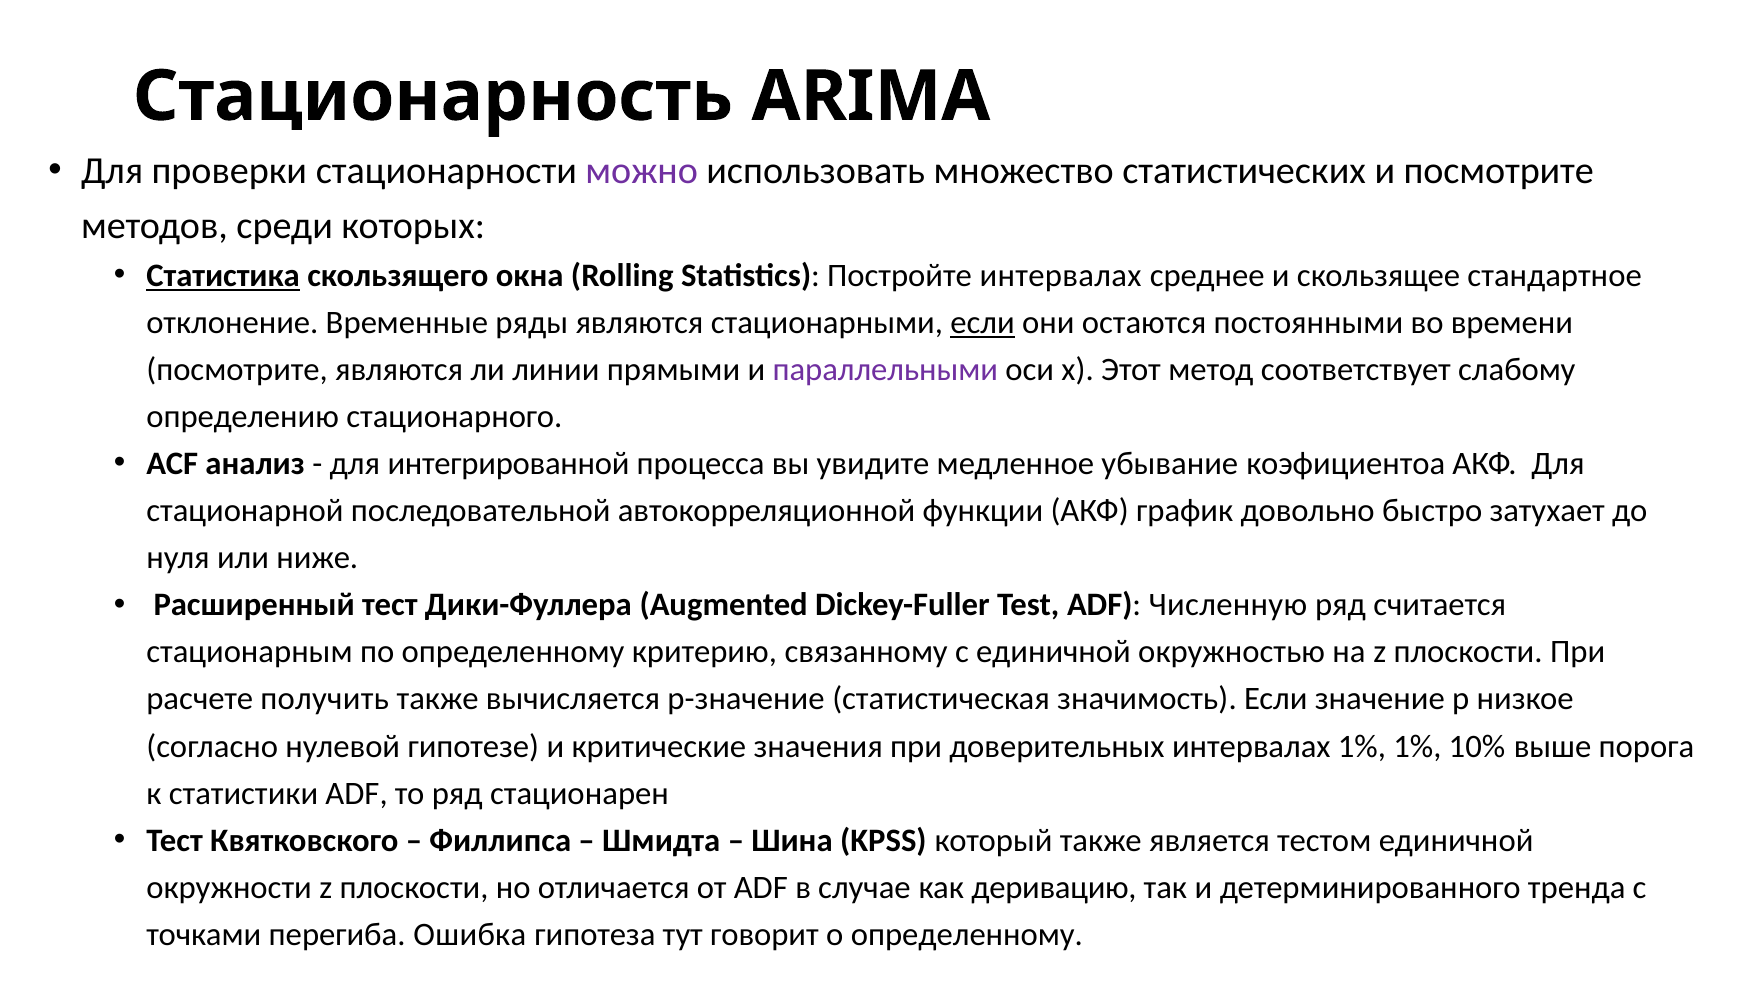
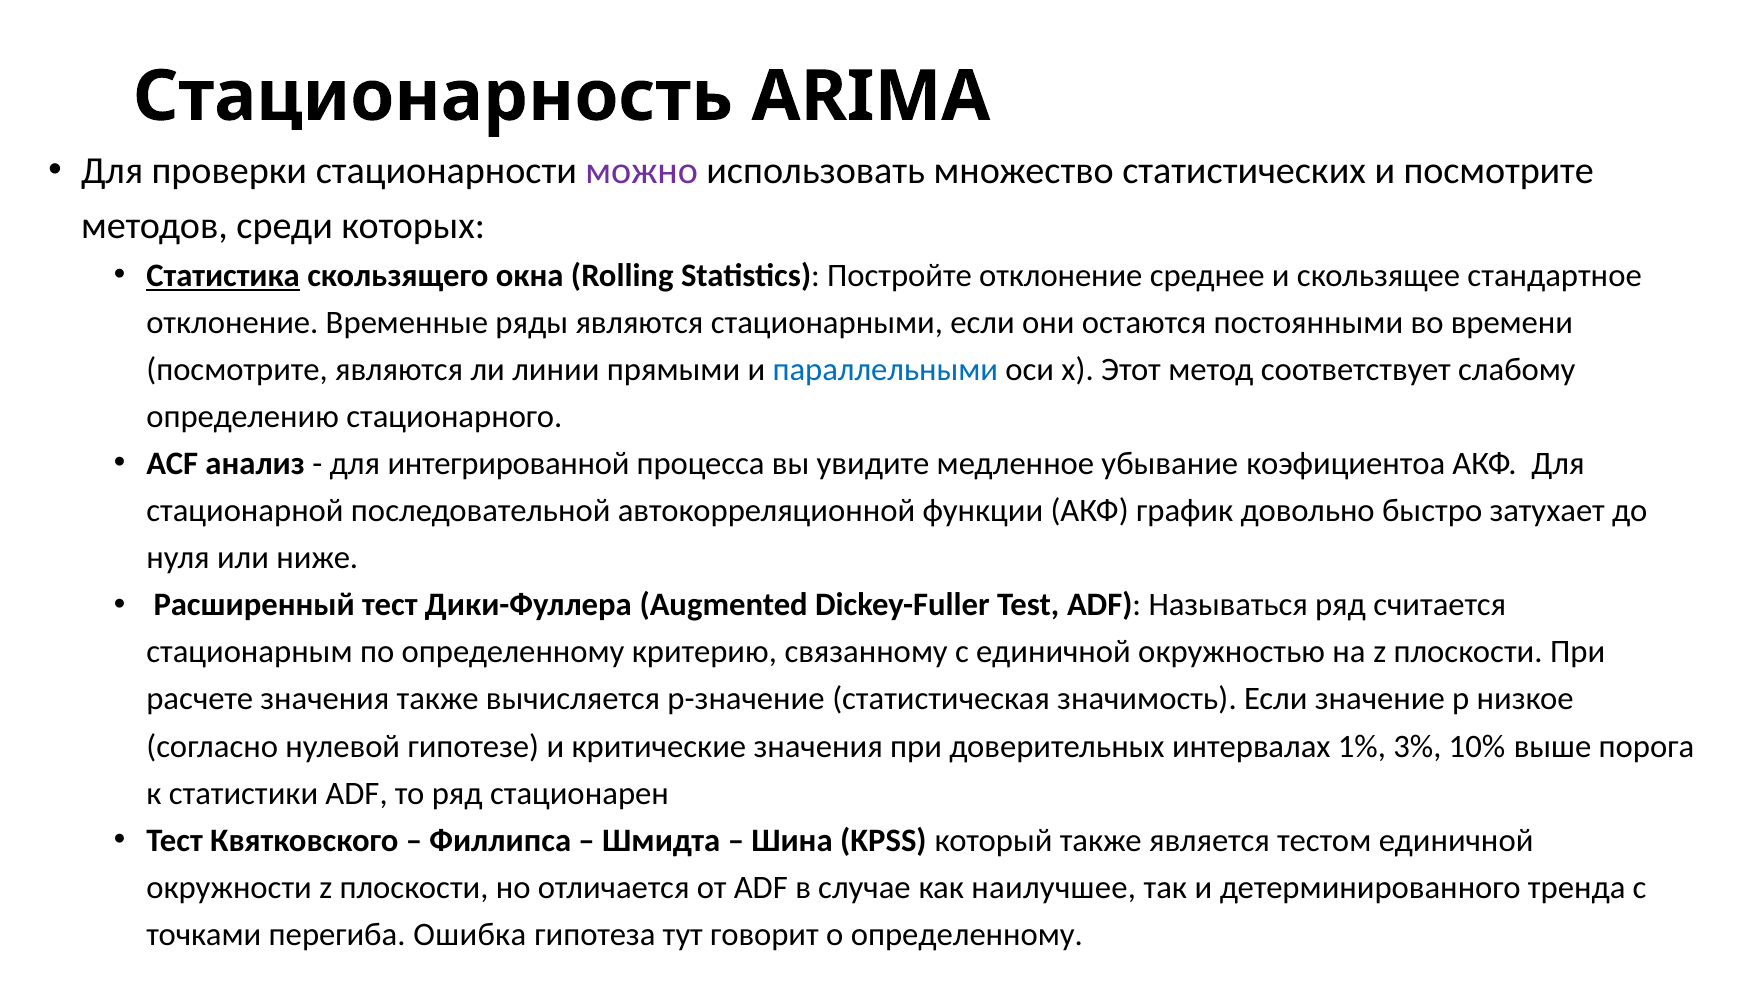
Постройте интервалах: интервалах -> отклонение (1061, 276)
если underline: present -> none (983, 323)
параллельными colour: purple -> blue (885, 370)
Численную: Численную -> Называться (1228, 605)
расчете получить: получить -> значения (325, 699)
1% 1%: 1% -> 3% (1417, 746)
деривацию: деривацию -> наилучшее (1054, 887)
